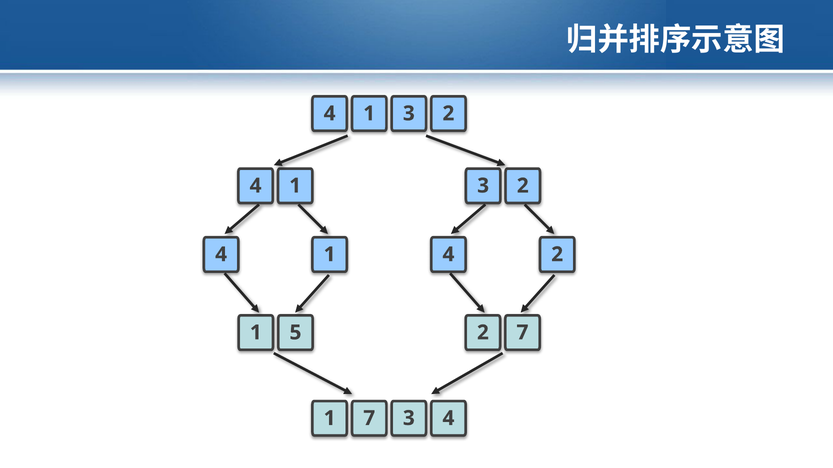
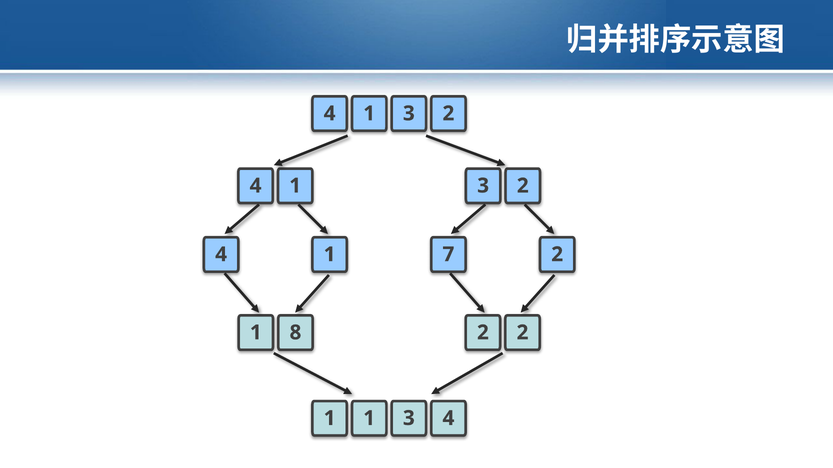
1 4: 4 -> 7 (448, 255)
5: 5 -> 8 (295, 333)
2 7: 7 -> 2 (523, 333)
1 7: 7 -> 1 (369, 419)
